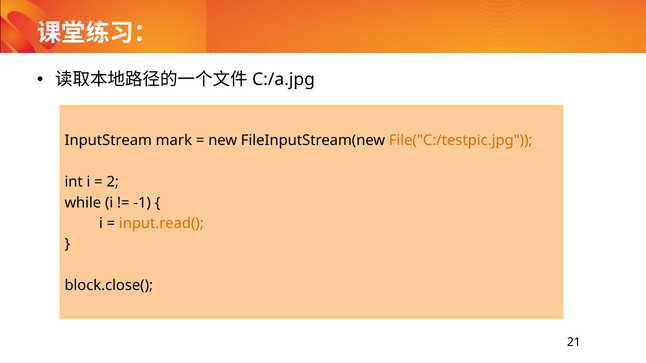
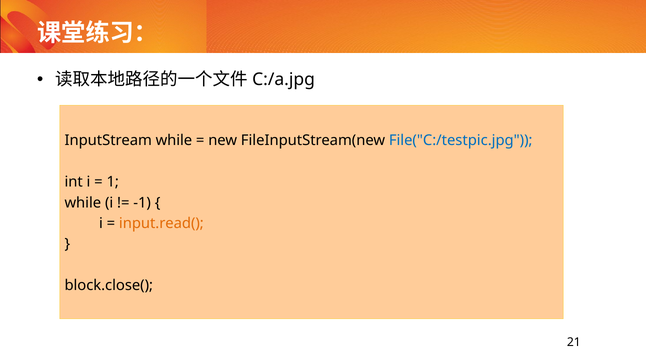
InputStream mark: mark -> while (174, 141)
File("C:/testpic.jpg colour: orange -> blue (461, 141)
2: 2 -> 1 (113, 182)
